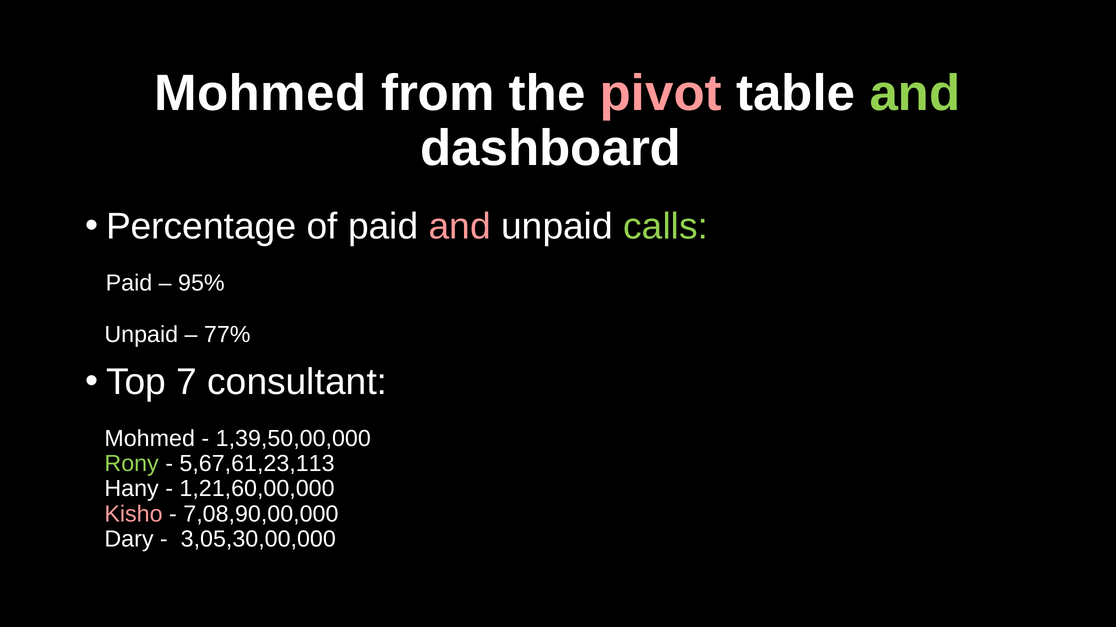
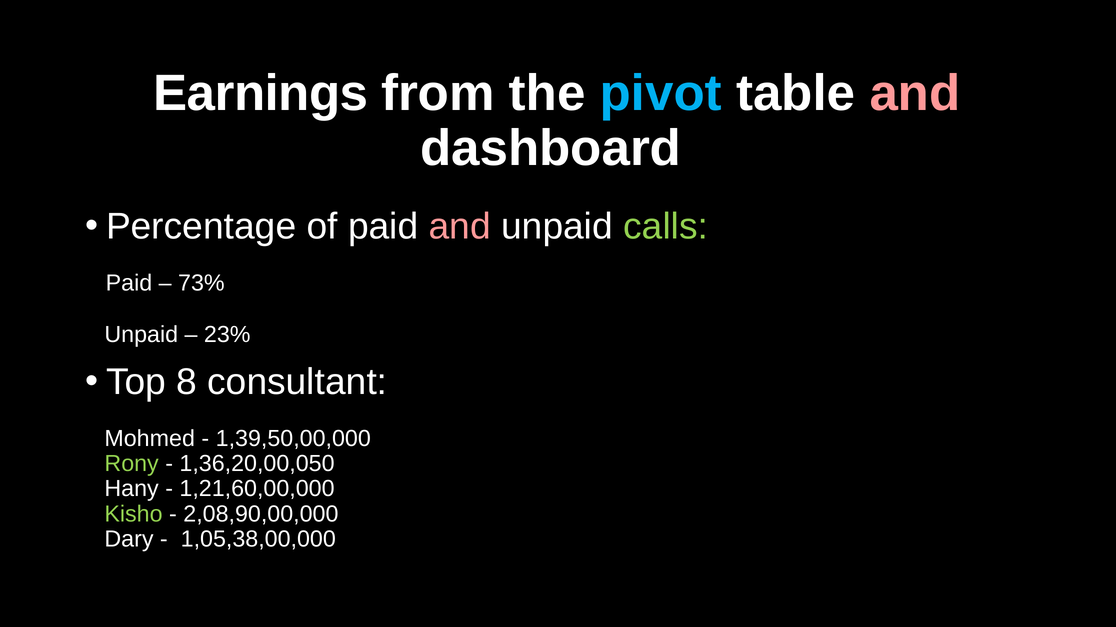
Mohmed: Mohmed -> Earnings (261, 93)
pivot colour: pink -> light blue (661, 93)
and colour: light green -> pink (915, 93)
95%: 95% -> 73% (201, 283)
77%: 77% -> 23% (227, 335)
7: 7 -> 8 (187, 382)
5,67,61,23,113: 5,67,61,23,113 -> 1,36,20,00,050 (257, 464)
Kisho colour: pink -> light green (134, 515)
7,08,90,00,000: 7,08,90,00,000 -> 2,08,90,00,000 (261, 515)
3,05,30,00,000: 3,05,30,00,000 -> 1,05,38,00,000 (258, 540)
